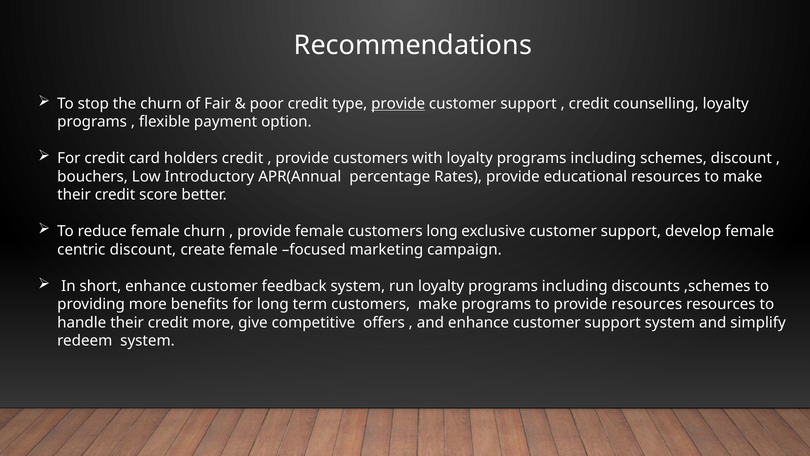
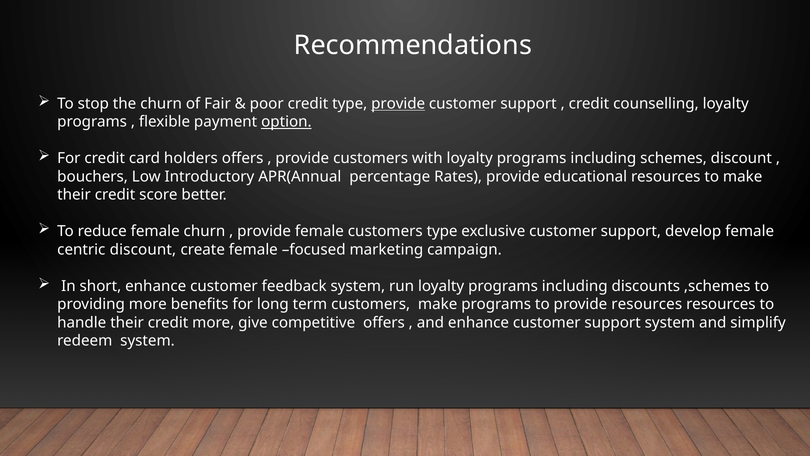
option underline: none -> present (286, 122)
holders credit: credit -> offers (243, 158)
customers long: long -> type (442, 231)
